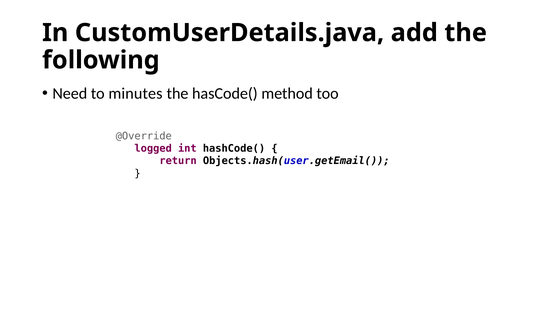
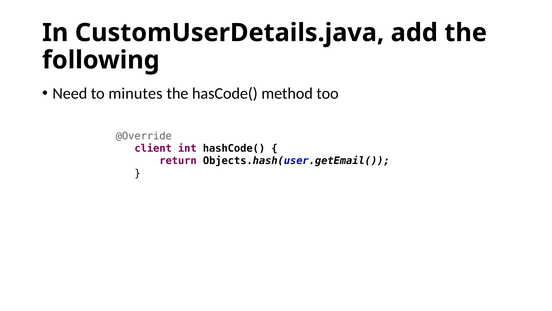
logged: logged -> client (153, 148)
